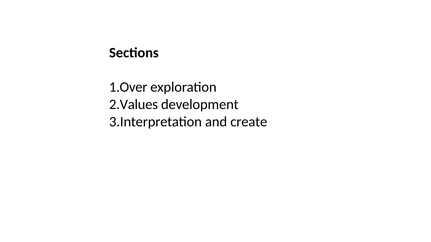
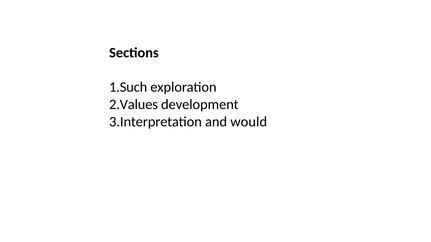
1.Over: 1.Over -> 1.Such (128, 87)
create: create -> would (249, 122)
